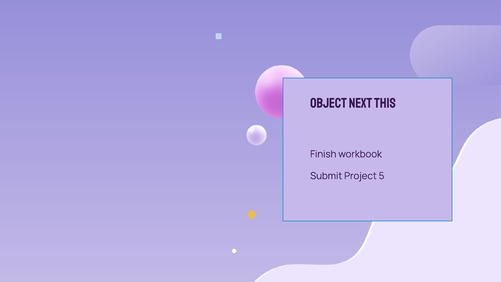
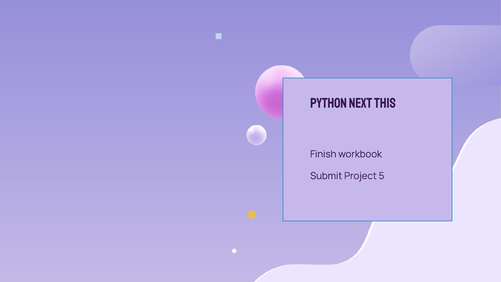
object: object -> python (329, 103)
